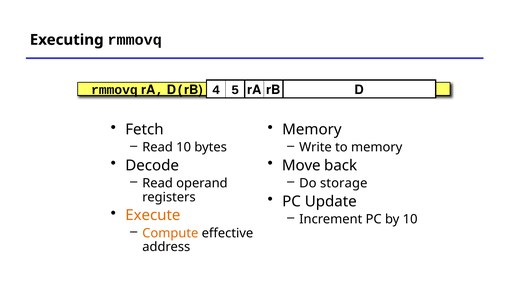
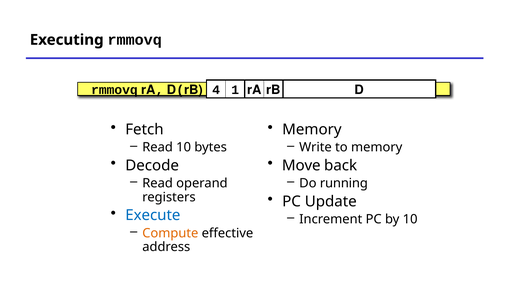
5: 5 -> 1 (235, 90)
storage: storage -> running (344, 183)
Execute colour: orange -> blue (153, 216)
